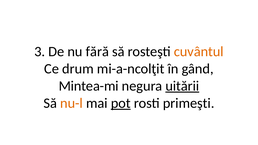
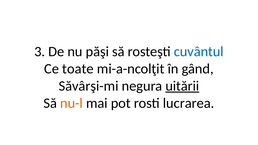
fără: fără -> păşi (97, 52)
cuvântul colour: orange -> blue (199, 52)
drum: drum -> toate (78, 69)
Mintea-mi: Mintea-mi -> Săvârşi-mi (89, 86)
pot underline: present -> none (121, 103)
primeşti: primeşti -> lucrarea (189, 103)
